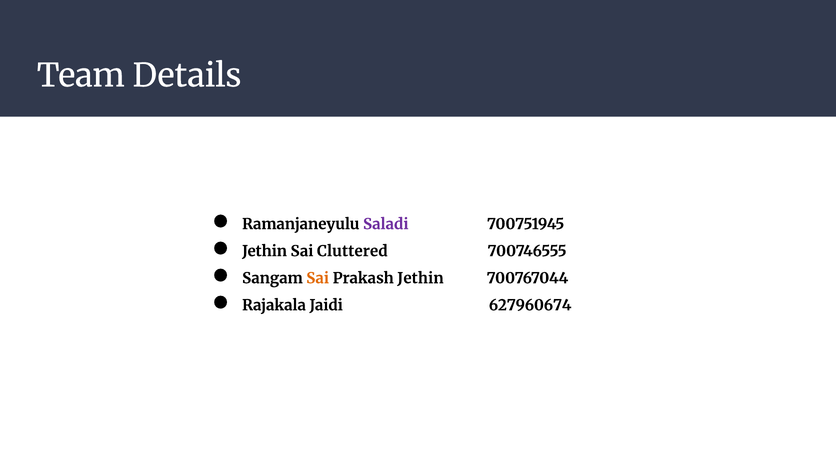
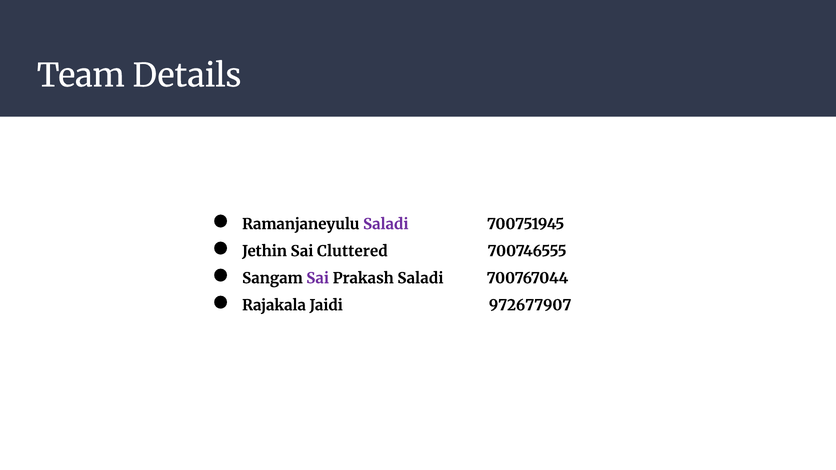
Sai colour: orange -> purple (318, 278)
Prakash Jethin: Jethin -> Saladi (420, 278)
627960674: 627960674 -> 972677907 (530, 305)
